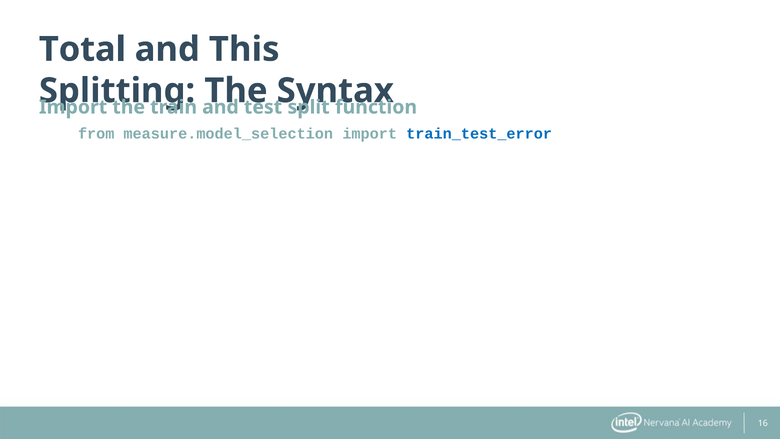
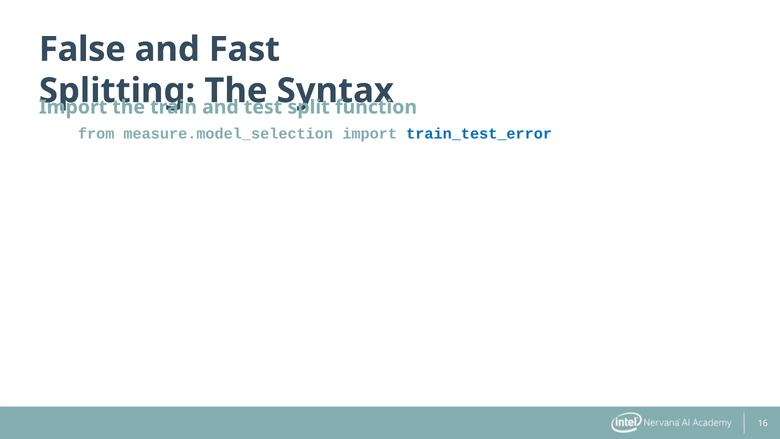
Total: Total -> False (82, 49)
This: This -> Fast (244, 49)
